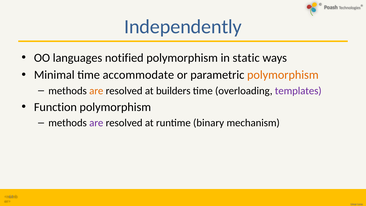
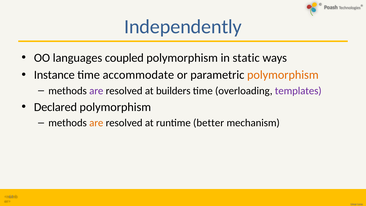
notified: notified -> coupled (124, 58)
Minimal: Minimal -> Instance (54, 75)
are colour: orange -> purple (96, 91)
Function: Function -> Declared (55, 107)
are colour: purple -> orange (96, 123)
binary: binary -> better (209, 123)
